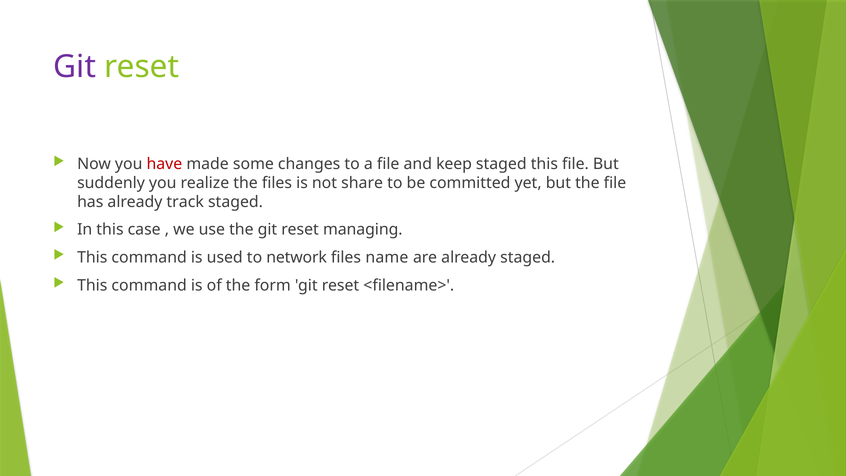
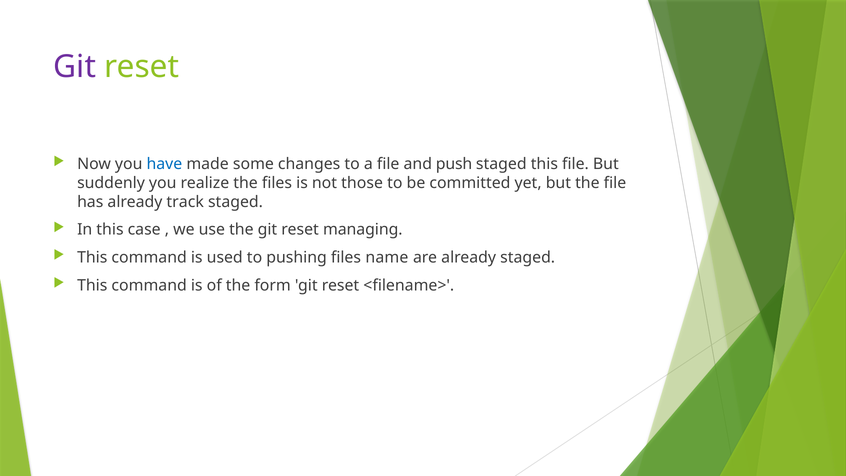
have colour: red -> blue (164, 164)
keep: keep -> push (454, 164)
share: share -> those (362, 183)
network: network -> pushing (297, 258)
